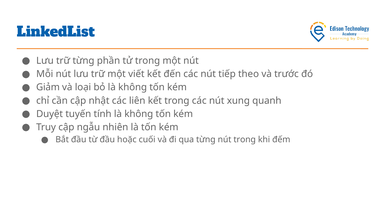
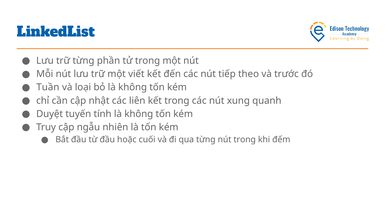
Giảm: Giảm -> Tuần (48, 87)
